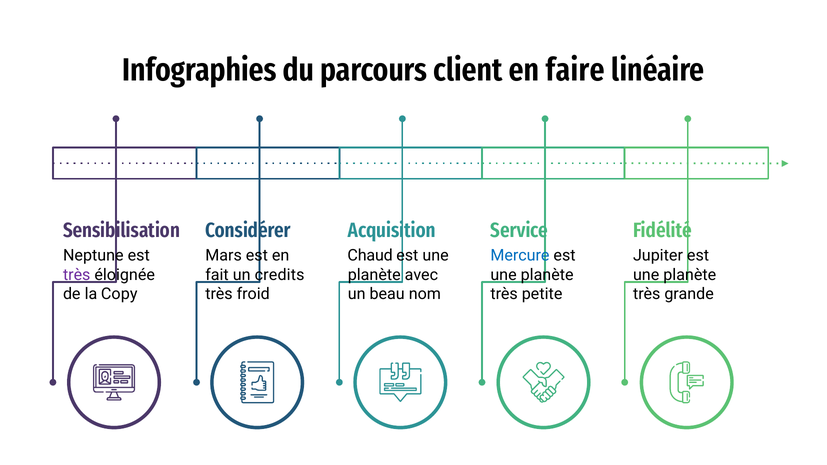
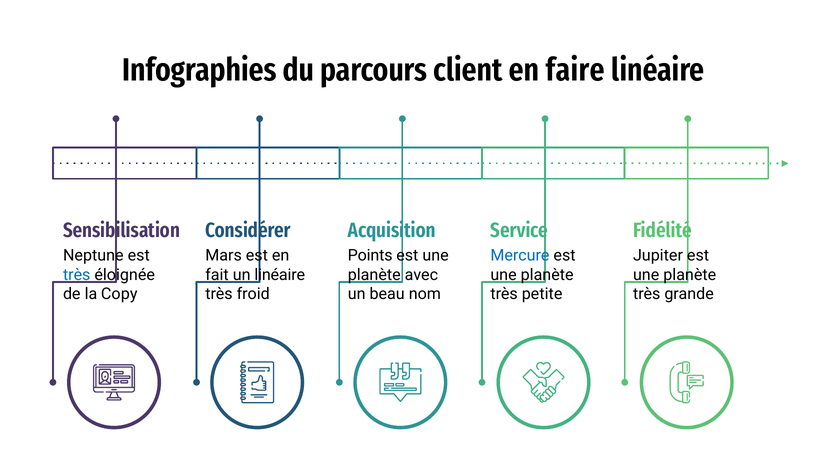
Chaud: Chaud -> Points (370, 256)
très colour: purple -> blue (77, 275)
un credits: credits -> linéaire (280, 275)
